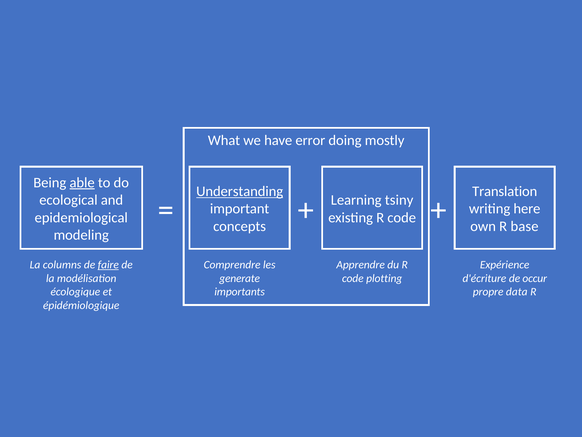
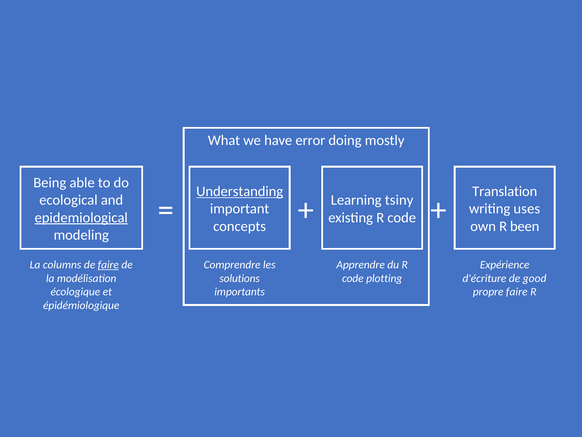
able underline: present -> none (82, 182)
here: here -> uses (527, 209)
epidemiological underline: none -> present (81, 217)
base: base -> been (525, 226)
generate: generate -> solutions (240, 278)
occur: occur -> good (535, 278)
propre data: data -> faire (517, 292)
